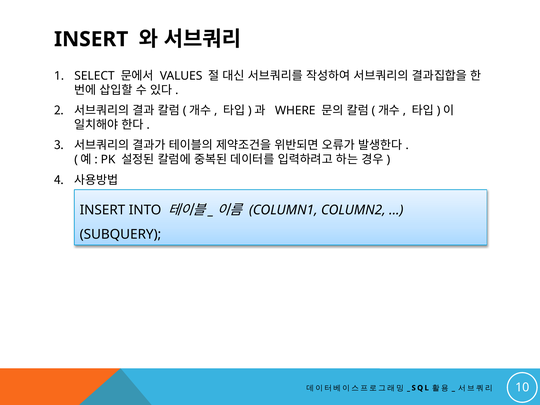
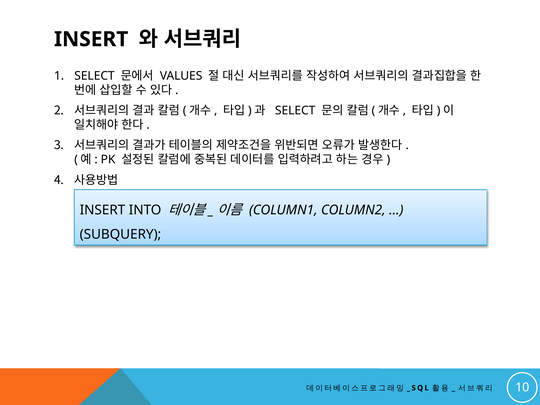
WHERE: WHERE -> SELECT (295, 111)
